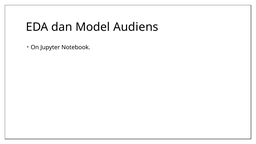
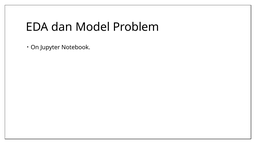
Audiens: Audiens -> Problem (136, 27)
